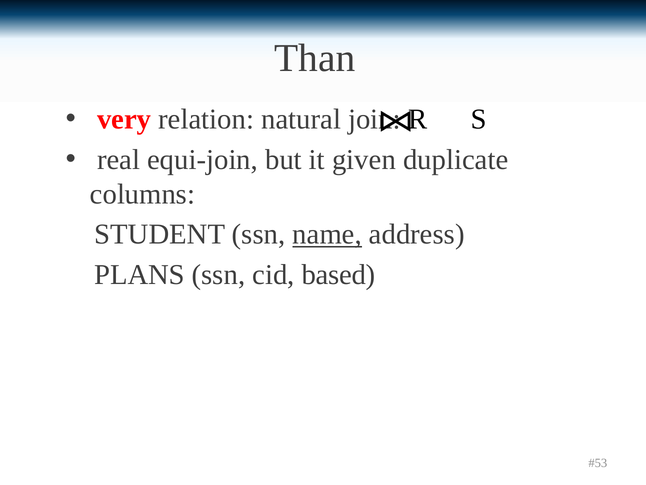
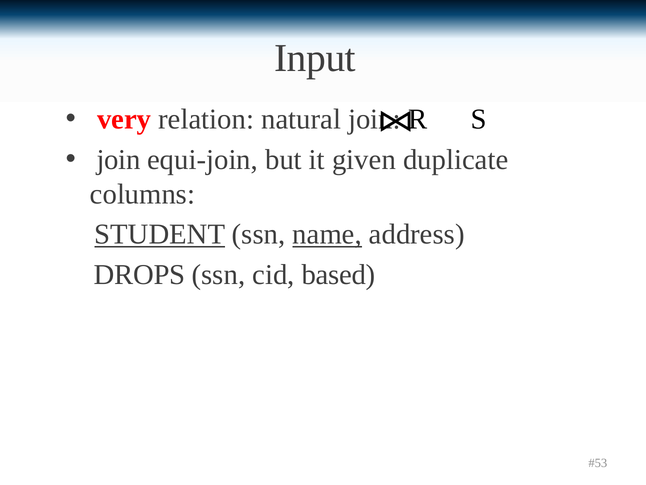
Than: Than -> Input (315, 58)
real: real -> join (119, 160)
STUDENT underline: none -> present (160, 234)
PLANS: PLANS -> DROPS (140, 274)
